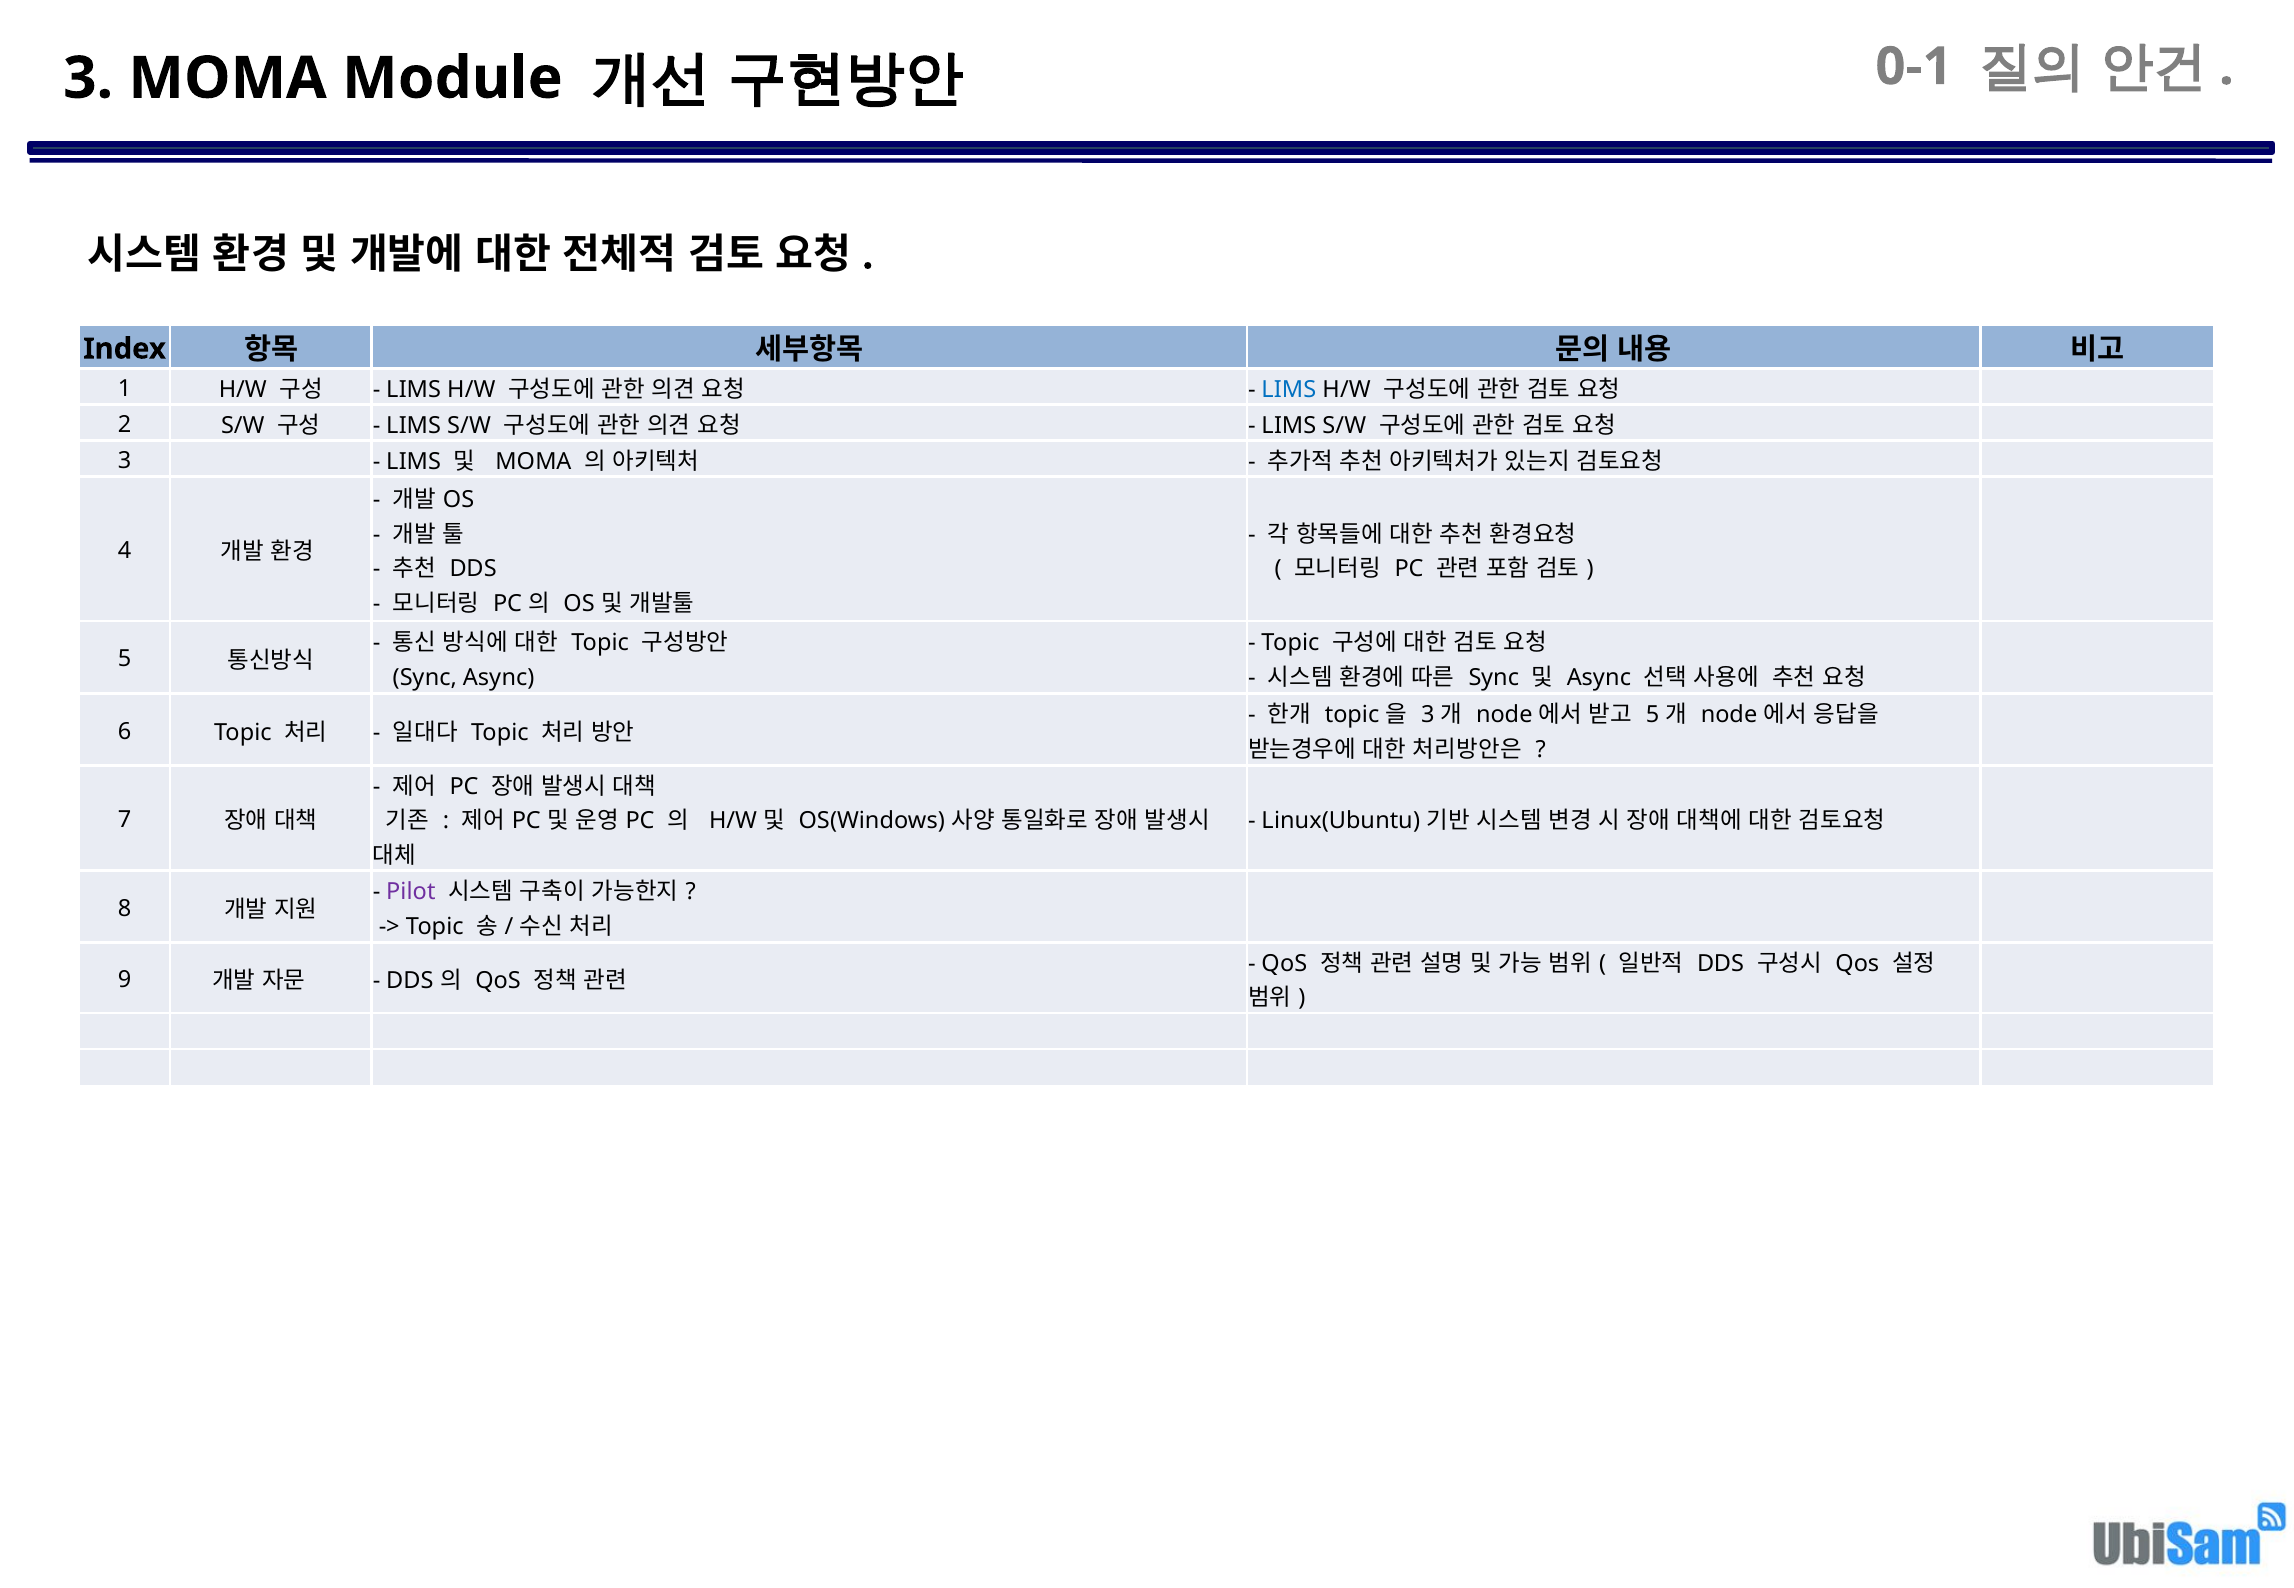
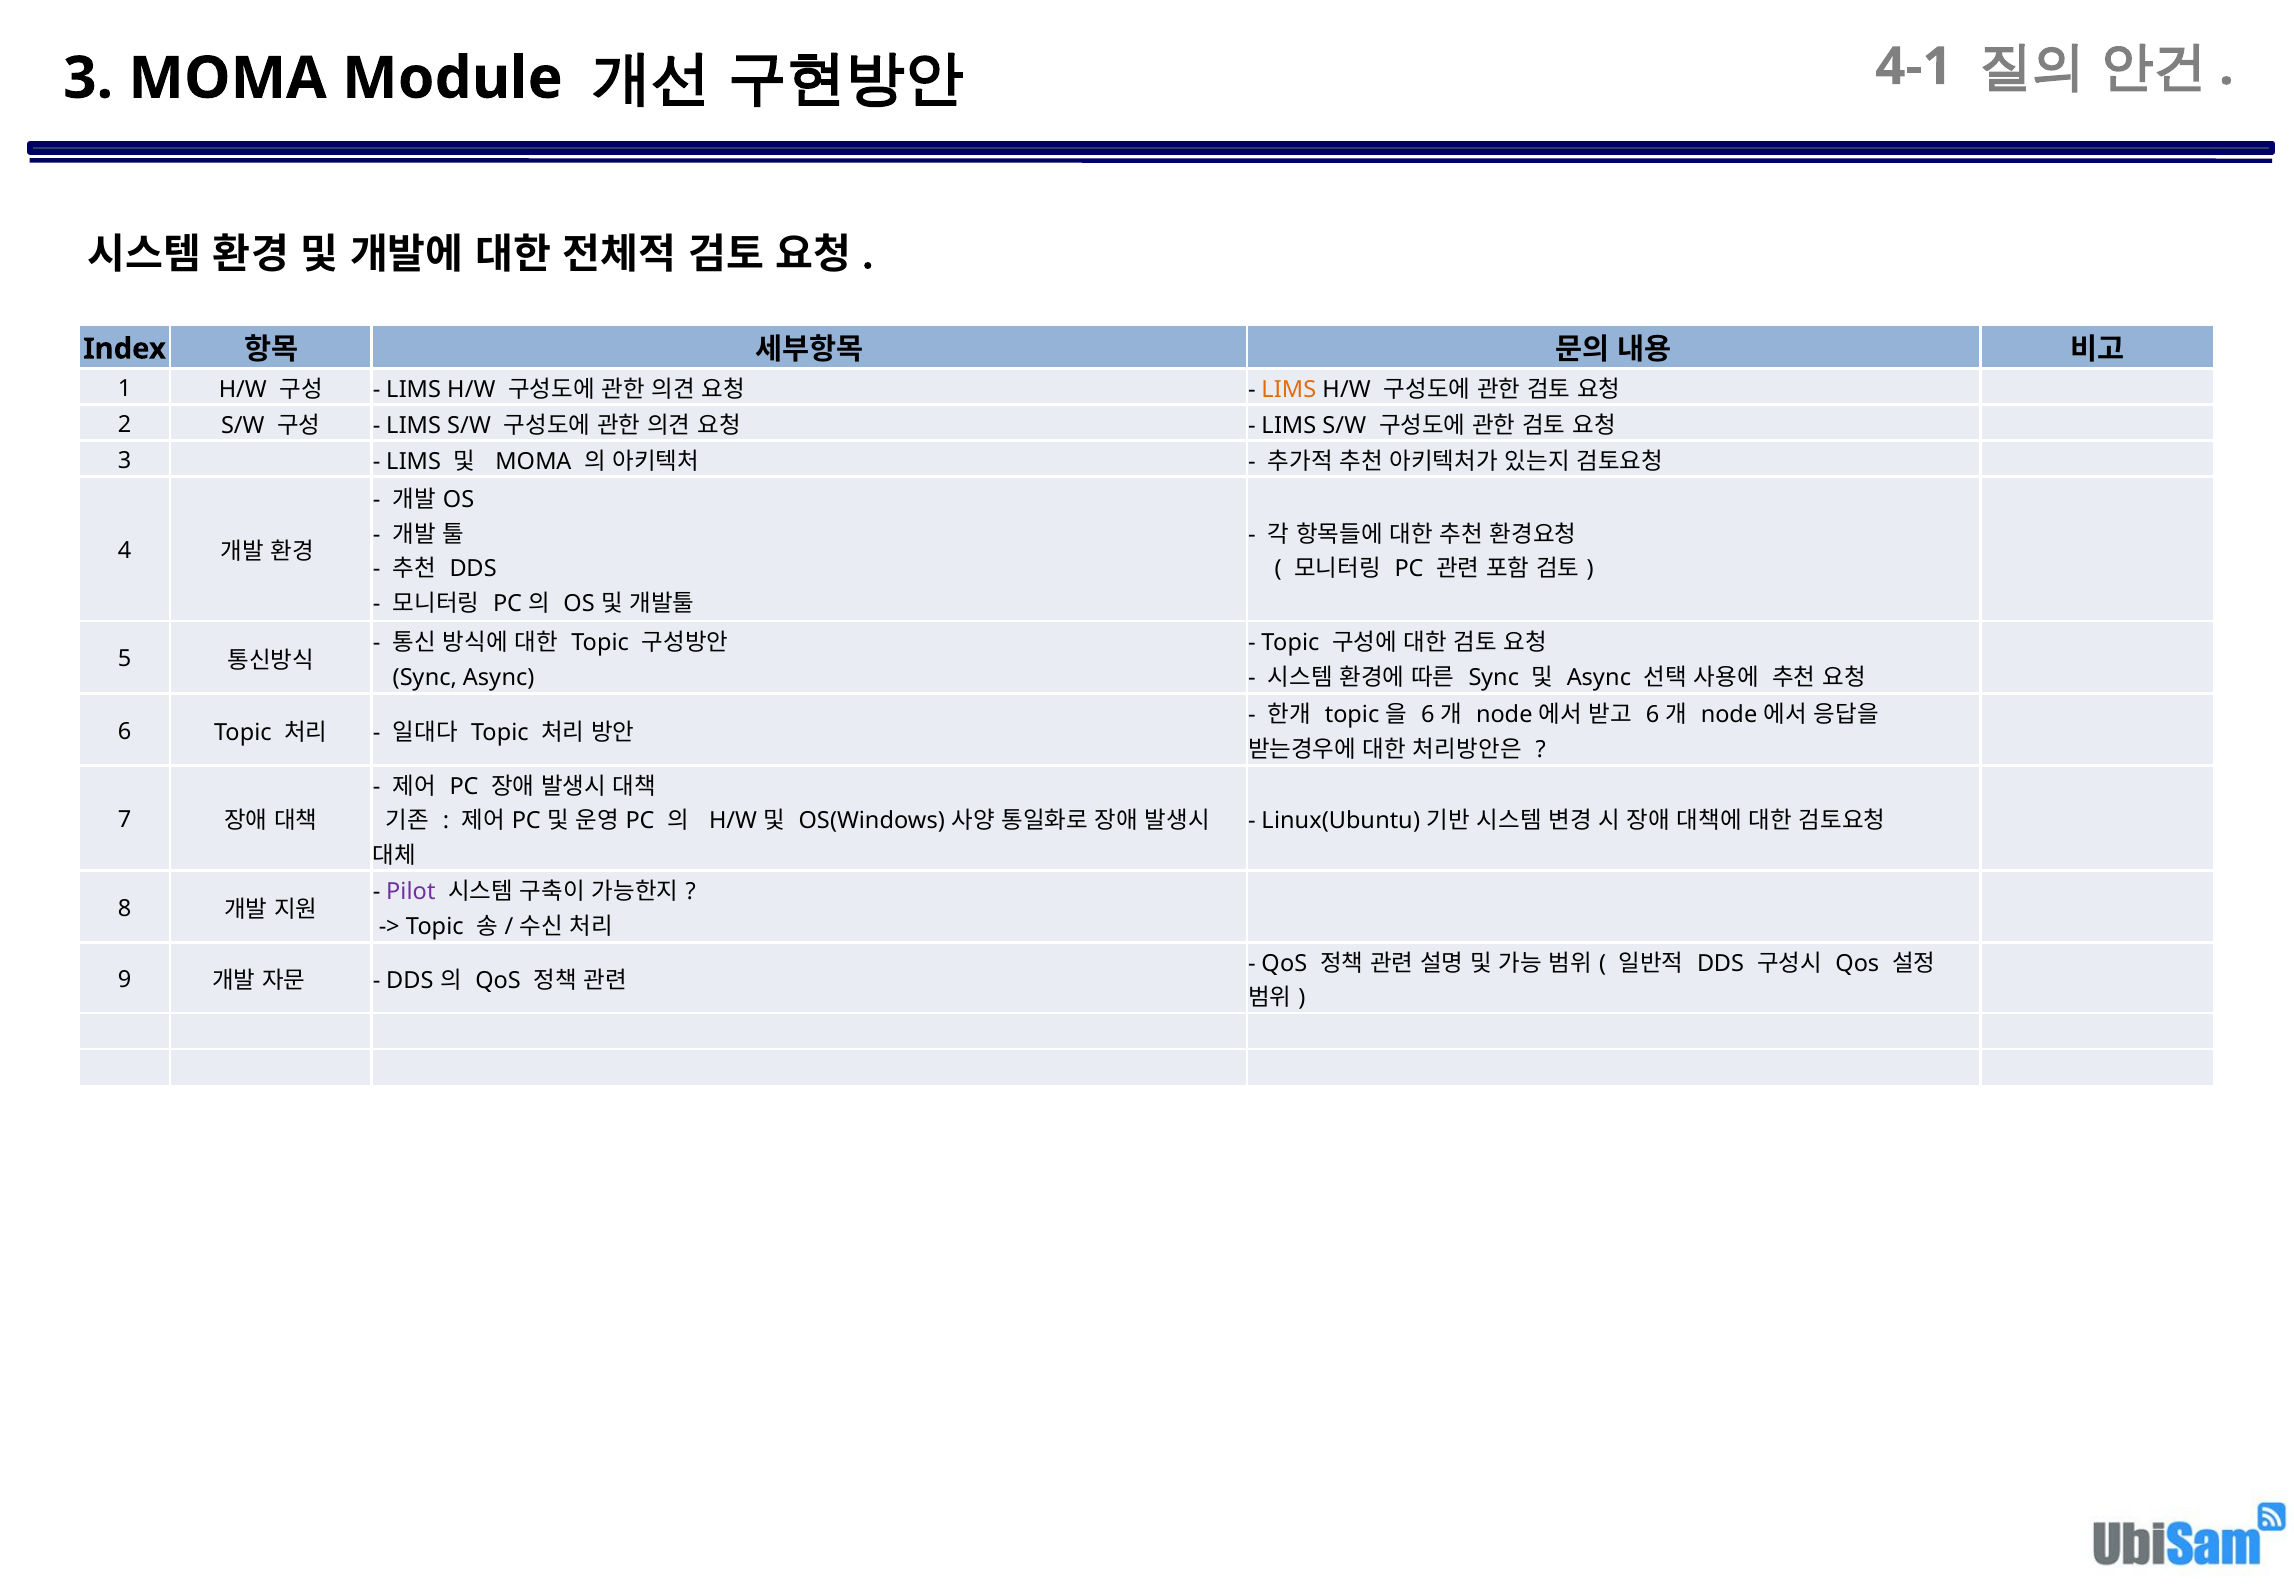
0-1: 0-1 -> 4-1 (1914, 67)
LIMS colour: blue -> orange (1289, 389)
3: 3 -> 6 (1428, 715)
5: 5 -> 6 (1653, 715)
